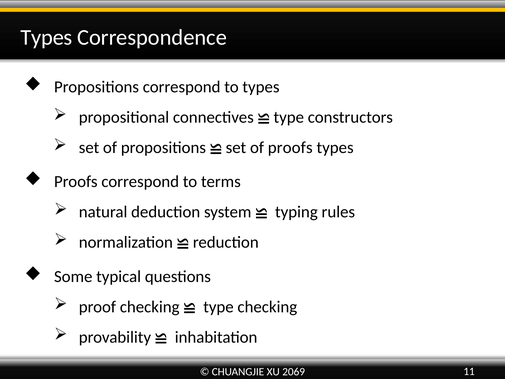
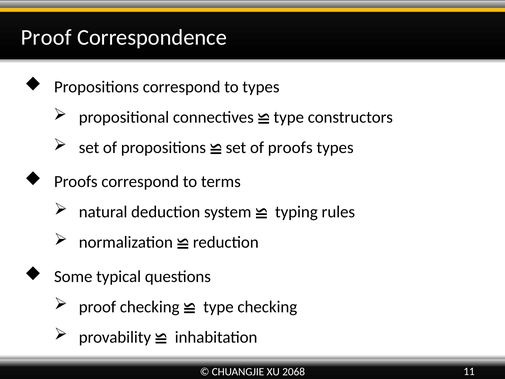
Types: Types -> Proof (46, 37)
2069: 2069 -> 2068 (294, 371)
